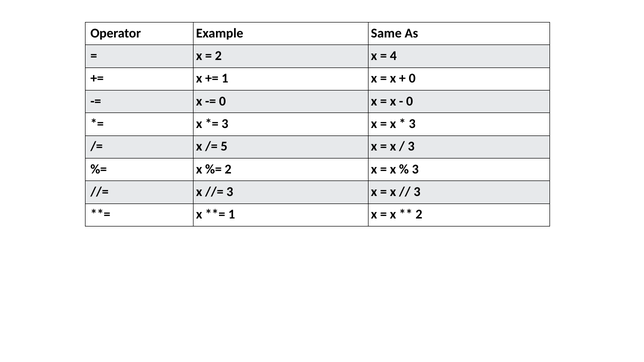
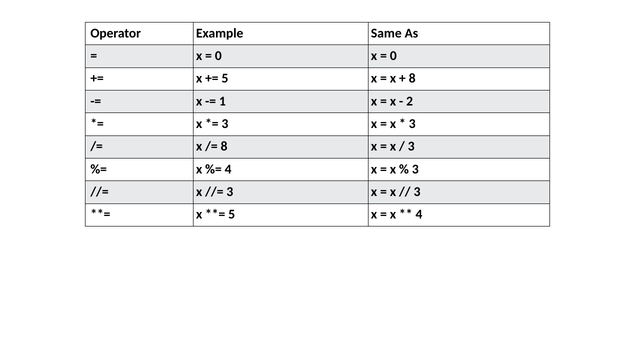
2: 2 -> 0 (218, 56)
4: 4 -> 0 (393, 56)
1: 1 -> 5 (225, 79)
0: 0 -> 8 (412, 79)
0: 0 -> 1 (222, 101)
0: 0 -> 2 (410, 101)
5: 5 -> 8 (224, 147)
2: 2 -> 4 (228, 169)
1: 1 -> 5 (232, 215)
2: 2 -> 4 (419, 215)
